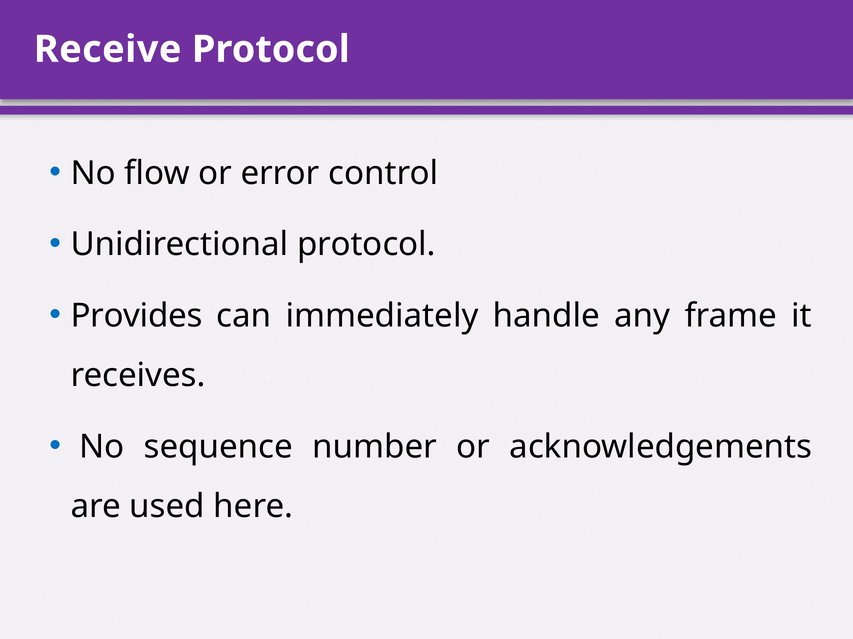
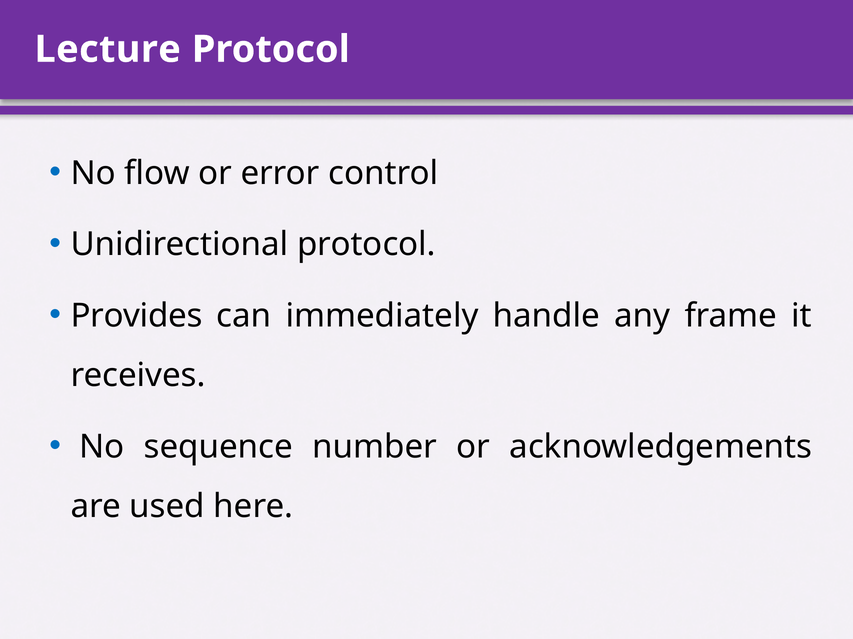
Receive: Receive -> Lecture (108, 49)
